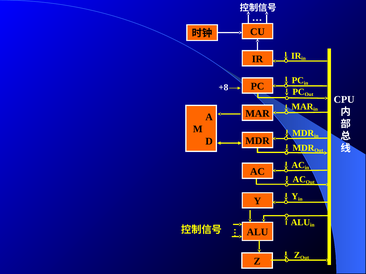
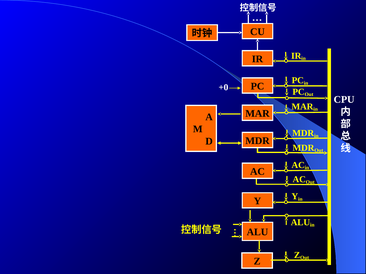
+8: +8 -> +0 (223, 88)
